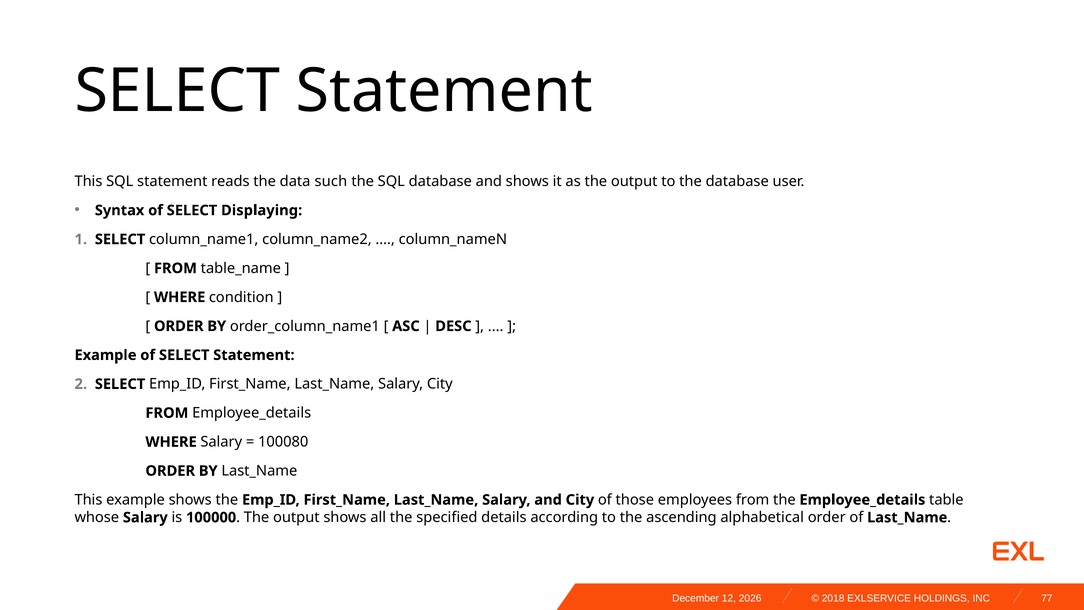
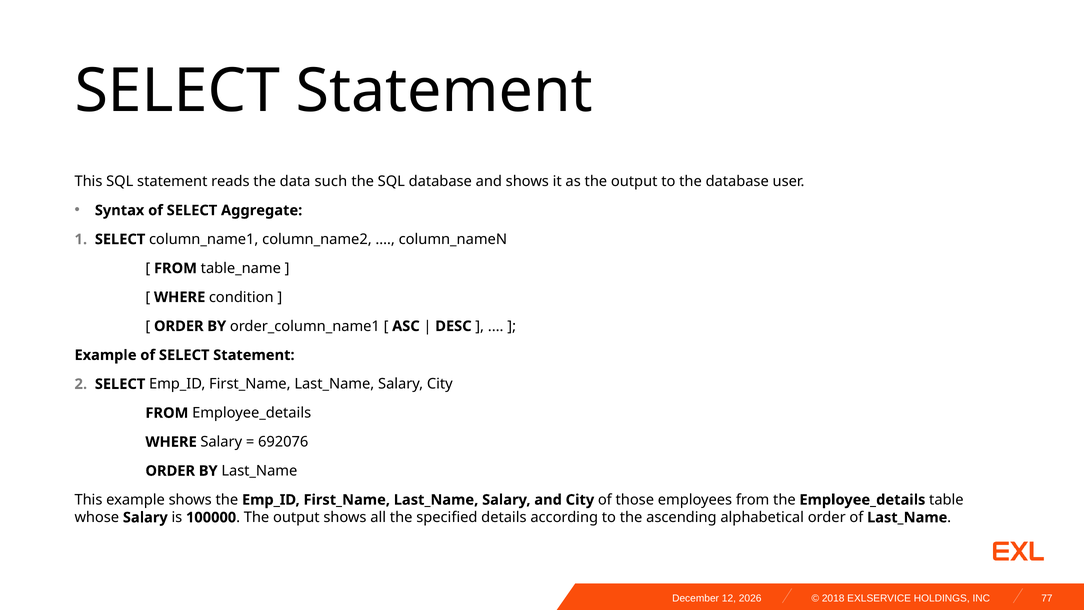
Displaying: Displaying -> Aggregate (262, 210)
100080: 100080 -> 692076 (283, 442)
